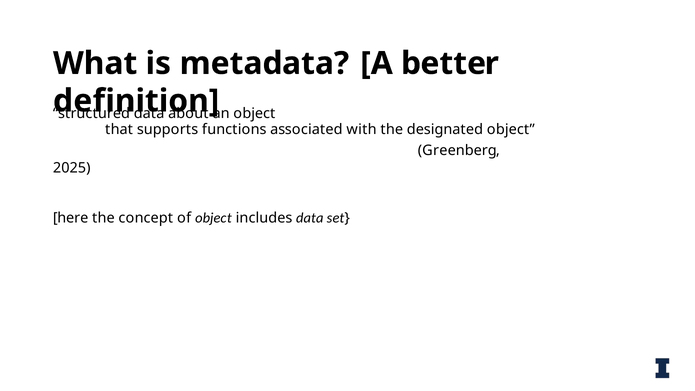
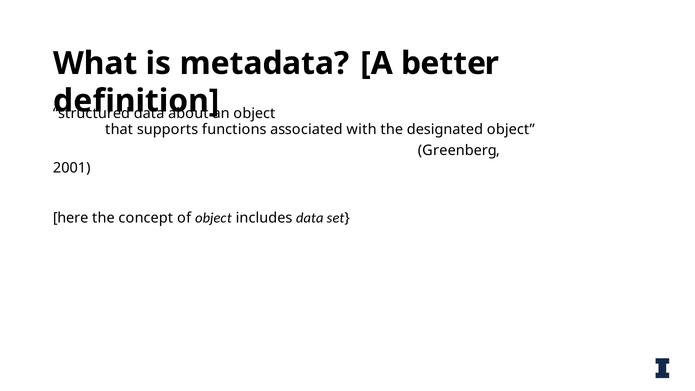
2025: 2025 -> 2001 (72, 168)
